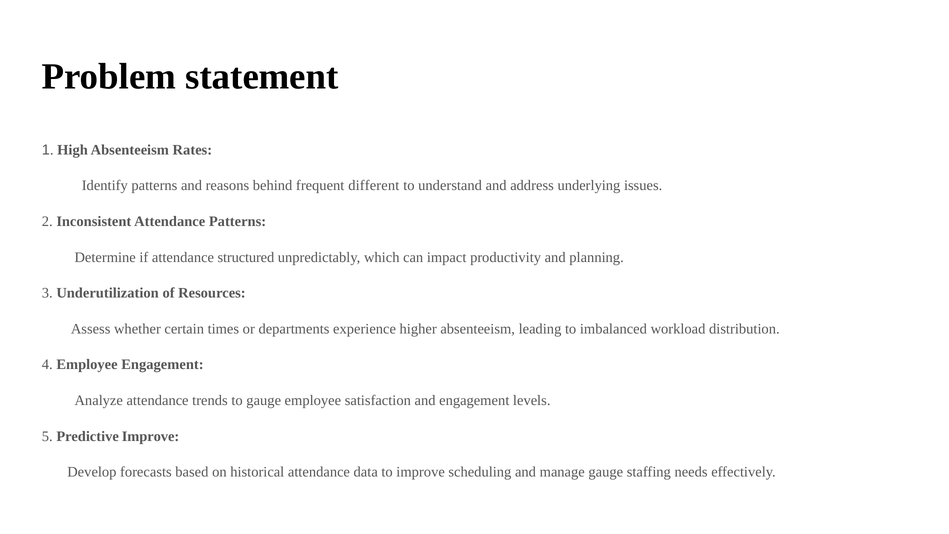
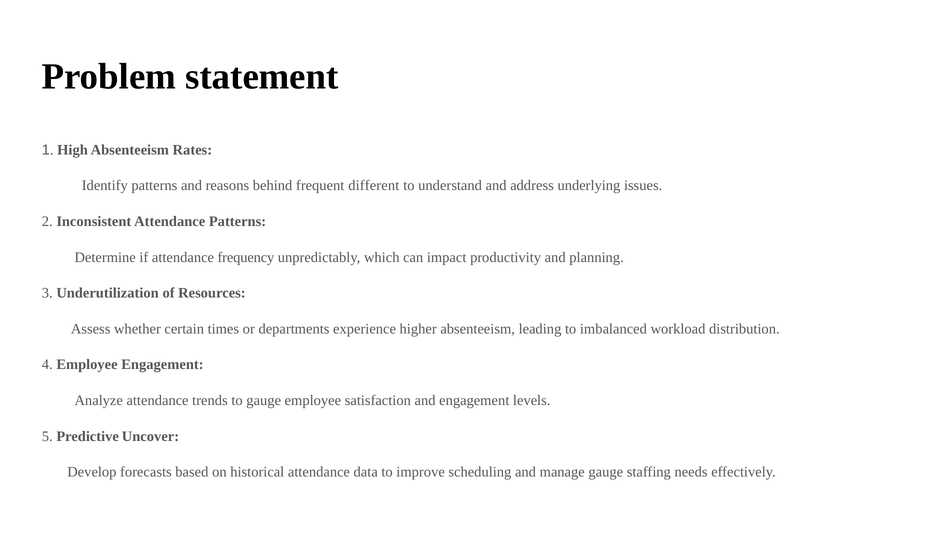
structured: structured -> frequency (246, 257)
Predictive Improve: Improve -> Uncover (150, 436)
